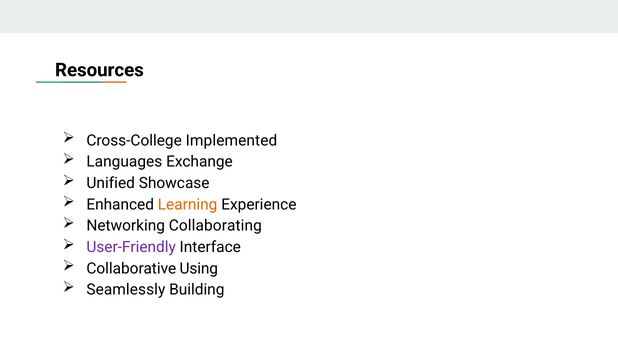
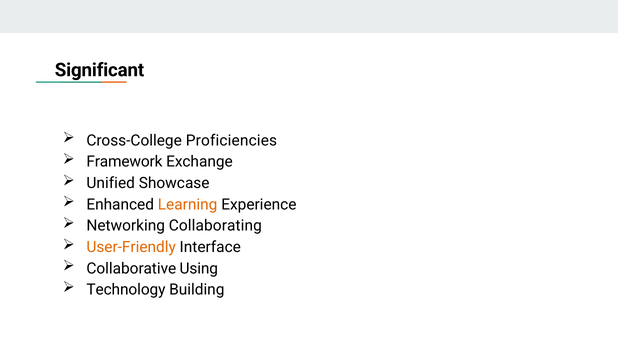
Resources: Resources -> Significant (99, 70)
Implemented: Implemented -> Proficiencies (231, 140)
Languages: Languages -> Framework (124, 162)
User-Friendly colour: purple -> orange (131, 247)
Seamlessly: Seamlessly -> Technology (126, 289)
